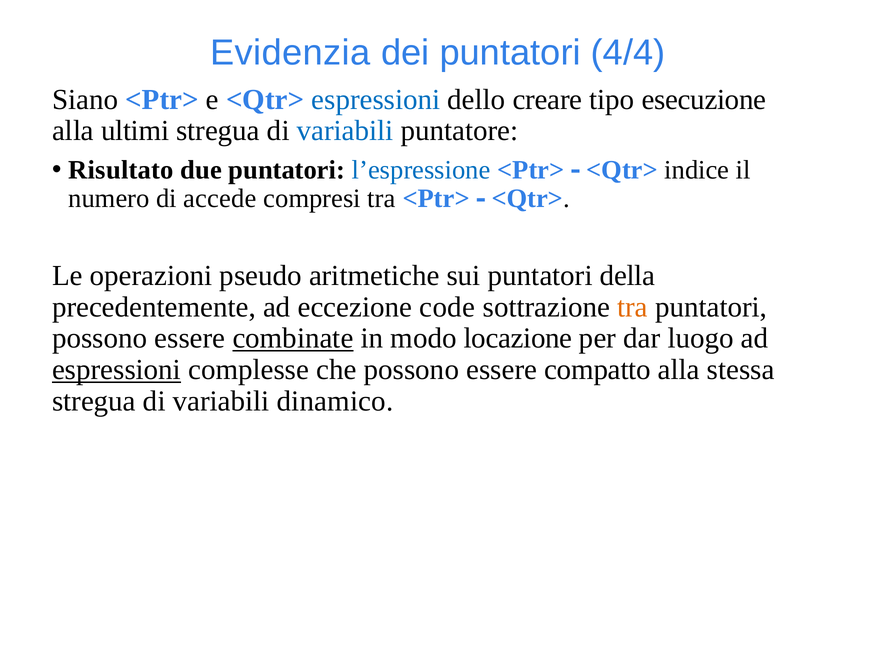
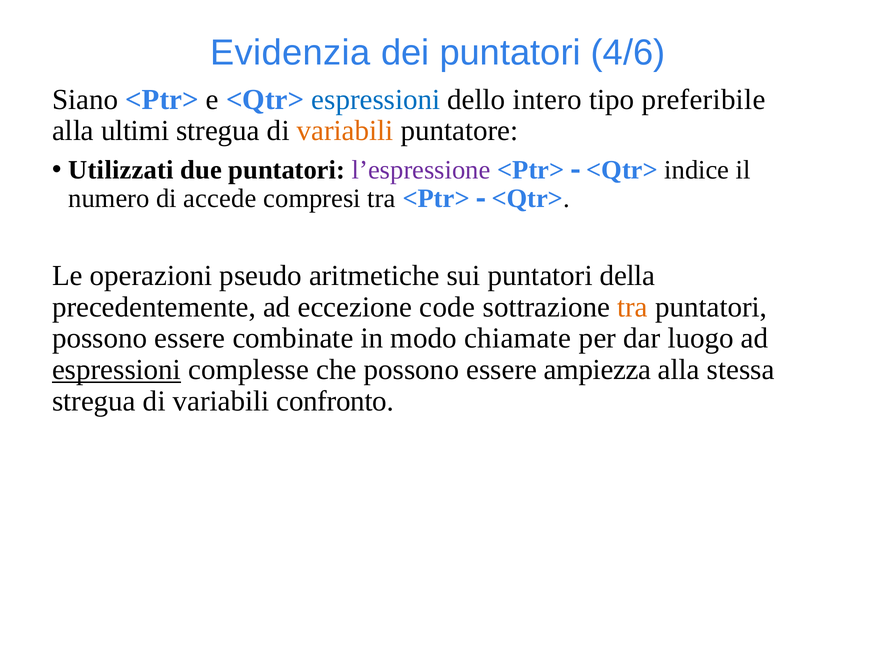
4/4: 4/4 -> 4/6 (628, 53)
creare: creare -> intero (547, 100)
esecuzione: esecuzione -> preferibile (704, 100)
variabili colour: blue -> orange (345, 131)
Risultato: Risultato -> Utilizzati (121, 170)
l’espressione colour: blue -> purple (421, 170)
combinate underline: present -> none (293, 338)
locazione: locazione -> chiamate (518, 338)
compatto: compatto -> ampiezza (598, 370)
dinamico: dinamico -> confronto (335, 401)
